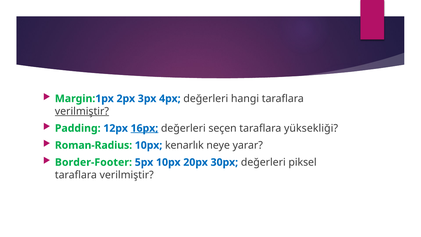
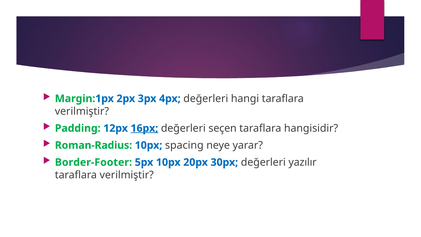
verilmiştir underline: present -> none (82, 111)
yüksekliği: yüksekliği -> hangisidir (311, 128)
kenarlık: kenarlık -> spacing (184, 145)
piksel: piksel -> yazılır (303, 162)
